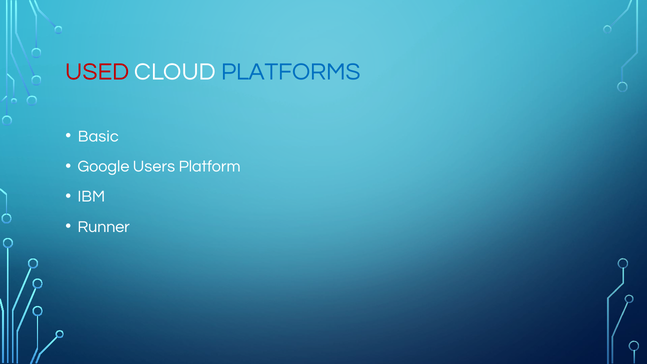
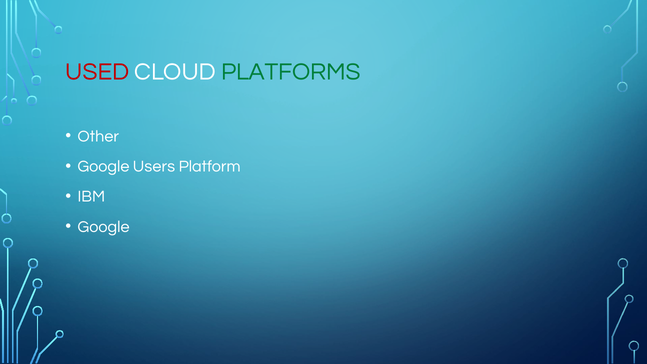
PLATFORMS colour: blue -> green (291, 72)
Basic: Basic -> Other (98, 137)
Runner: Runner -> Google (104, 227)
